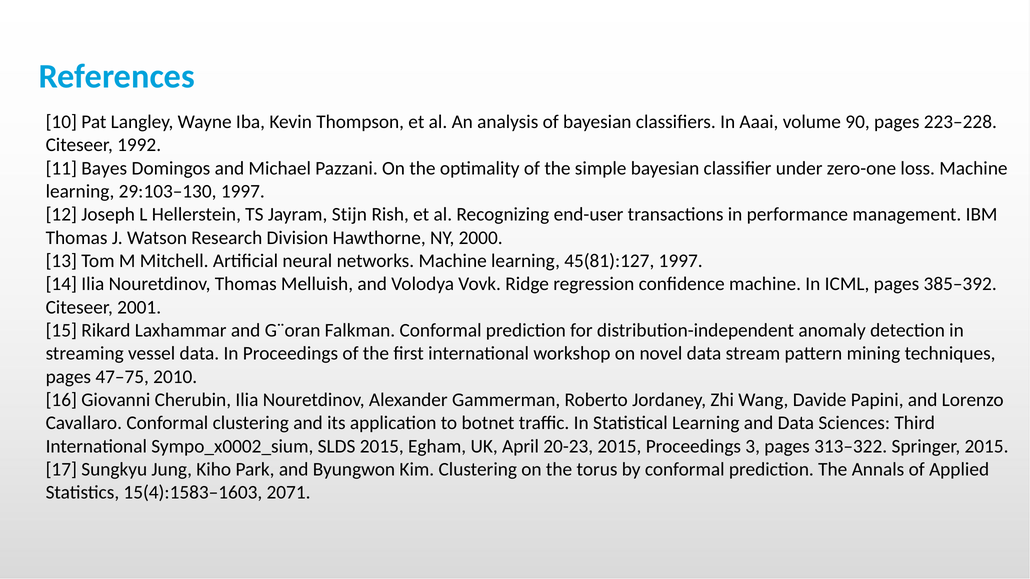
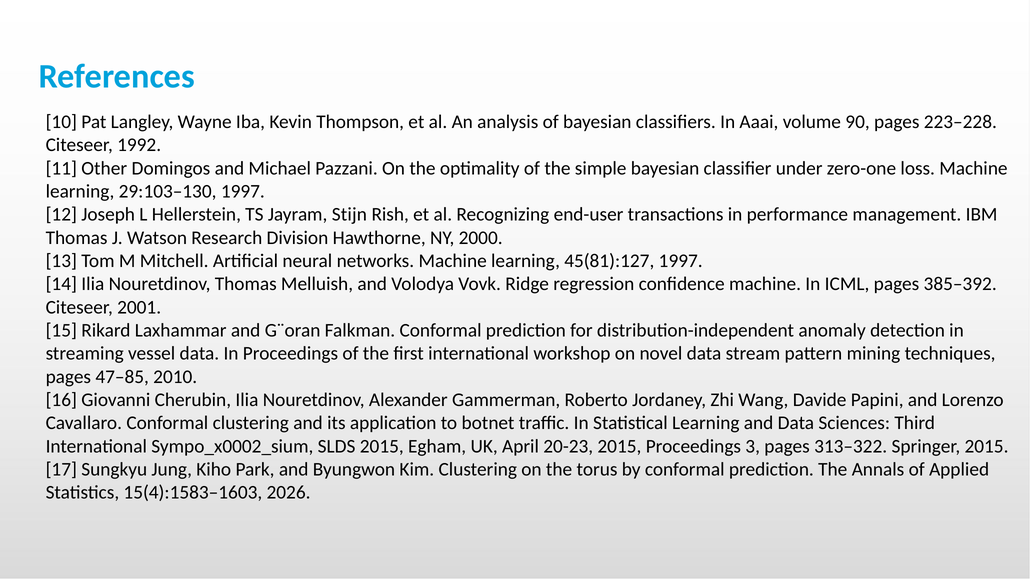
Bayes: Bayes -> Other (104, 168)
47–75: 47–75 -> 47–85 (122, 377)
2071: 2071 -> 2026 (289, 493)
